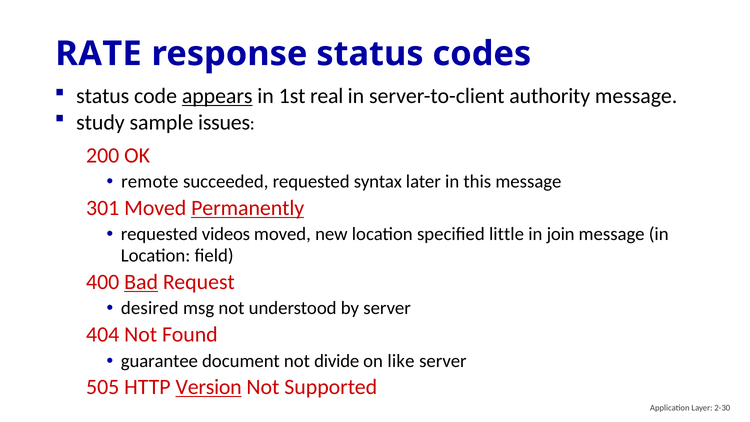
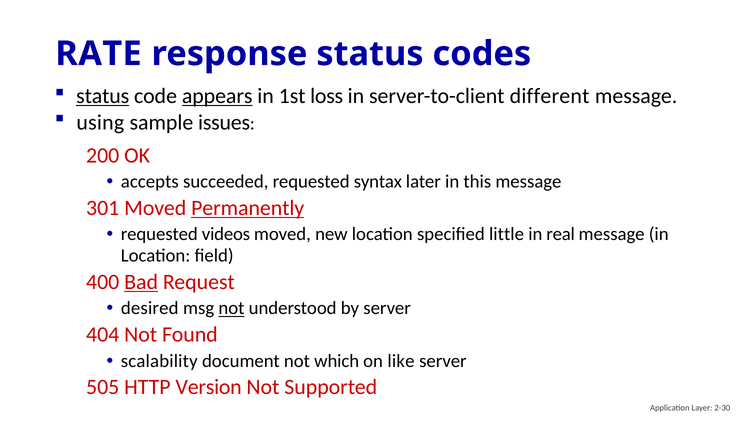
status underline: none -> present (103, 96)
real: real -> loss (327, 96)
authority: authority -> different (550, 96)
study: study -> using (100, 123)
remote: remote -> accepts (150, 182)
join: join -> real (561, 234)
not underline: none -> present (231, 308)
guarantee: guarantee -> scalability (159, 361)
divide: divide -> which (337, 361)
Version underline: present -> none (209, 387)
